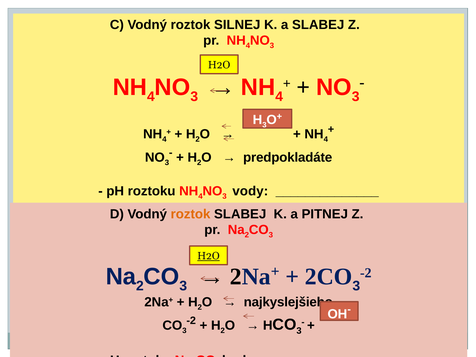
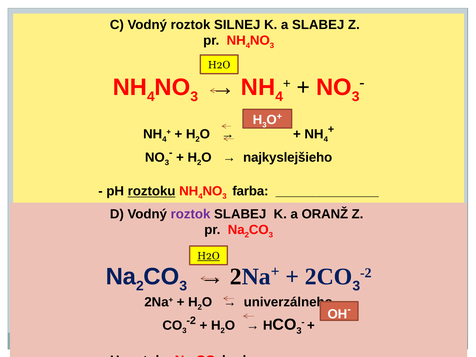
predpokladáte: predpokladáte -> najkyslejšieho (288, 157)
roztoku underline: none -> present (152, 191)
vody: vody -> farba (250, 191)
roztok colour: orange -> purple (191, 214)
PITNEJ: PITNEJ -> ORANŽ (325, 214)
najkyslejšieho: najkyslejšieho -> univerzálneho (288, 302)
